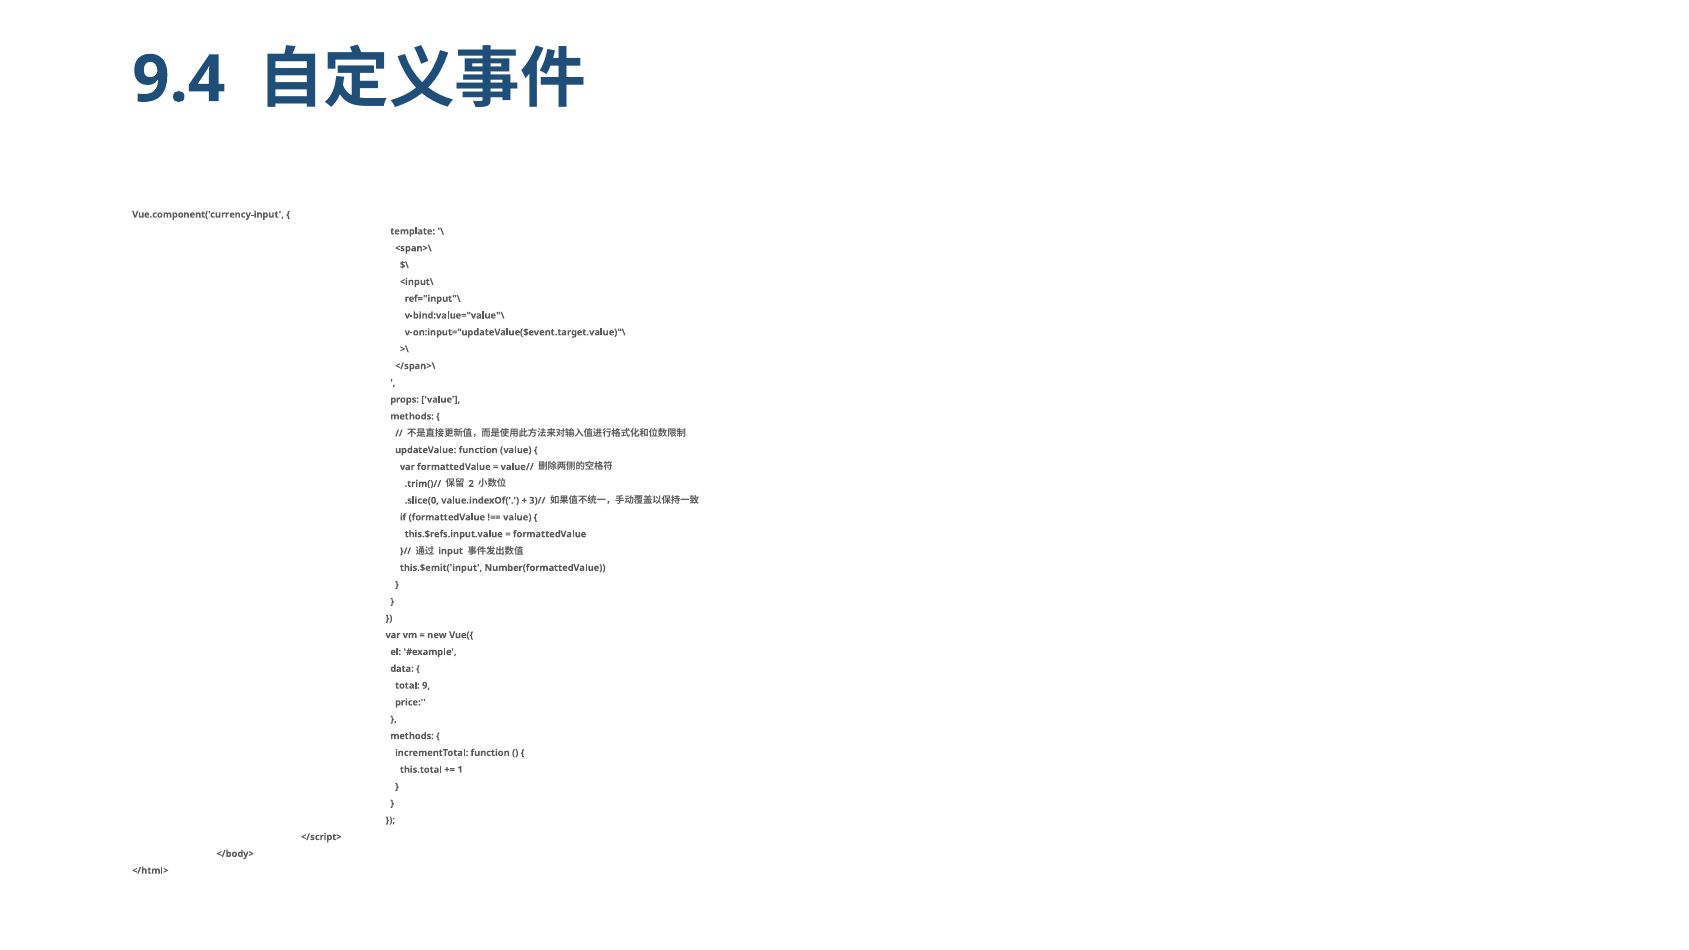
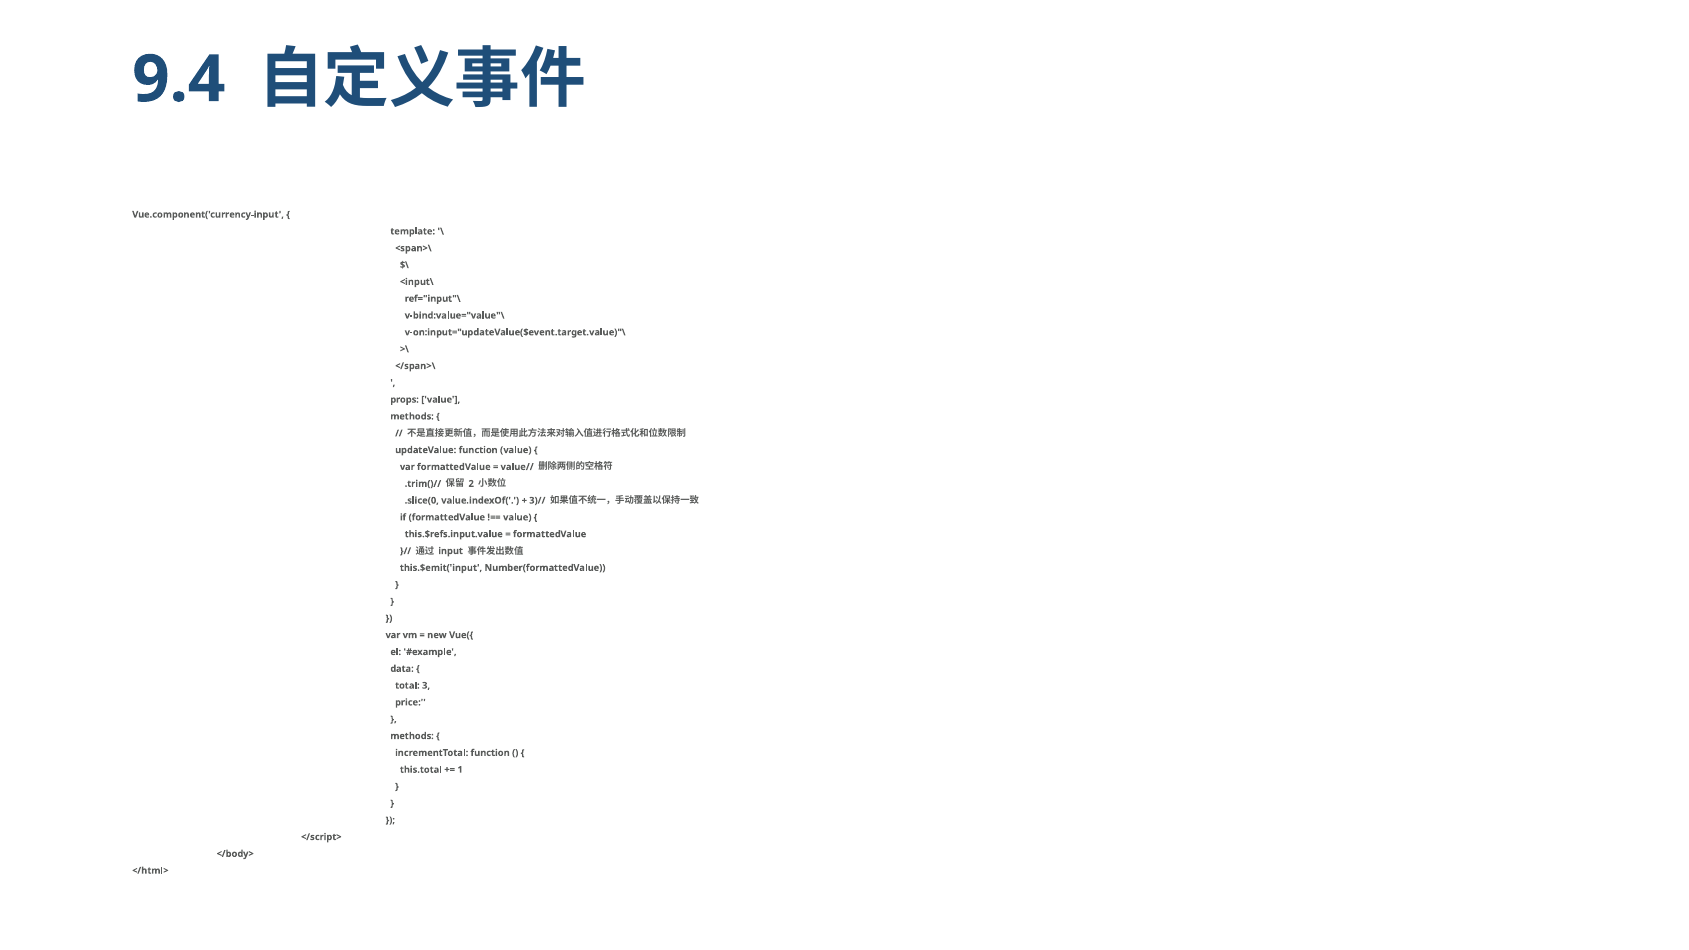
9: 9 -> 3 (426, 686)
